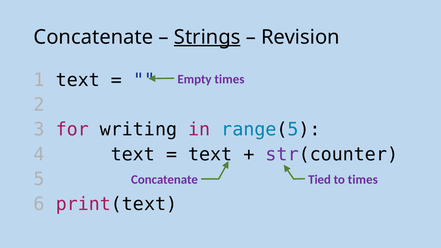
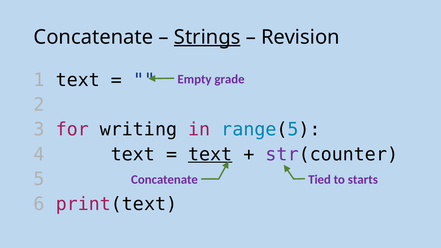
Empty times: times -> grade (230, 79)
text underline: none -> present (210, 154)
to times: times -> starts (363, 180)
